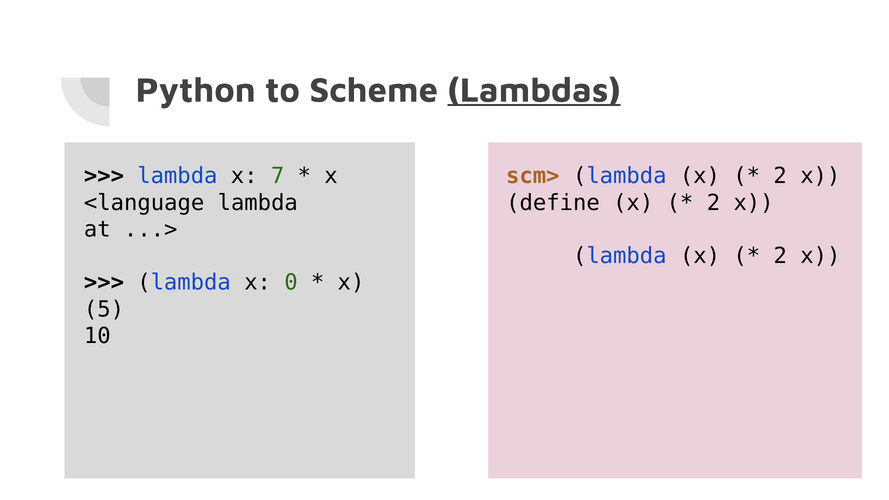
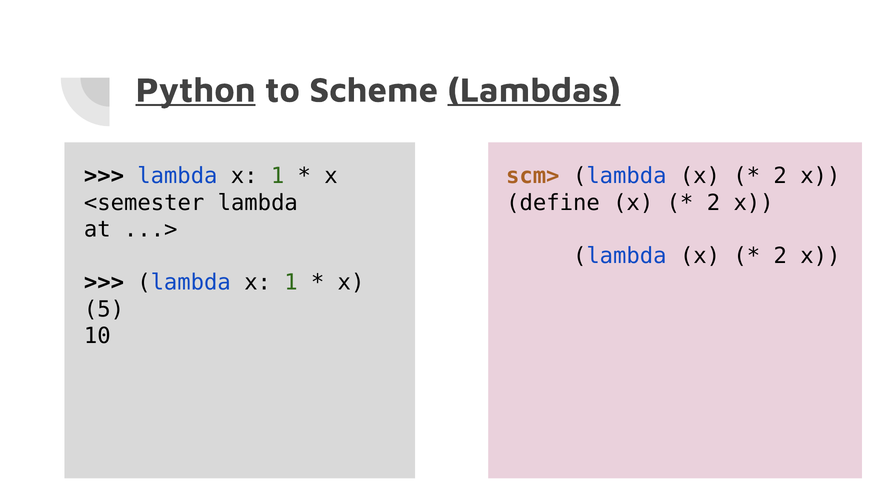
Python underline: none -> present (196, 90)
7: 7 -> 1 (278, 176)
<language: <language -> <semester (144, 203)
0: 0 -> 1 (291, 283)
